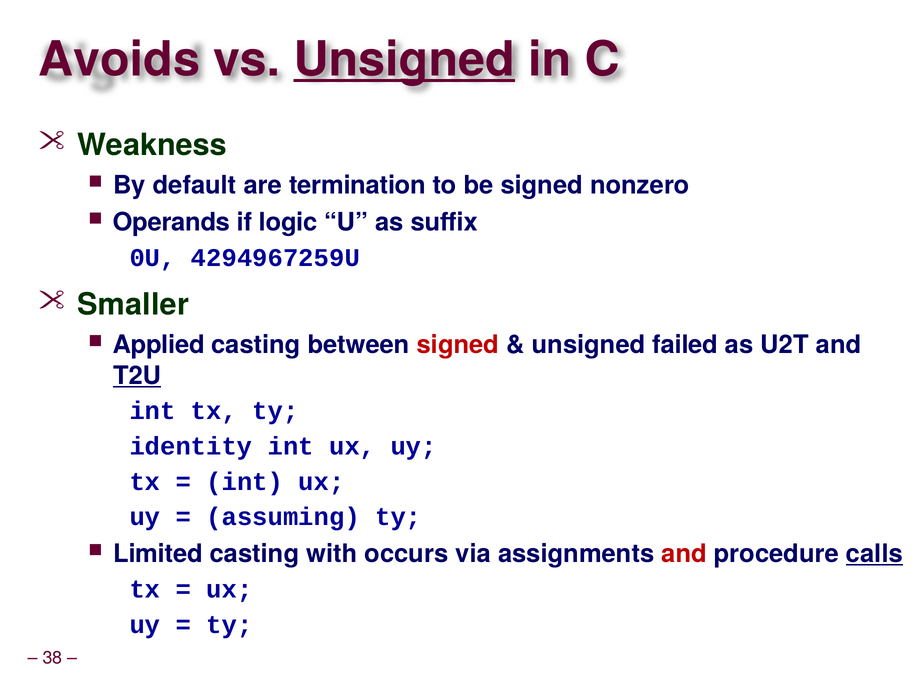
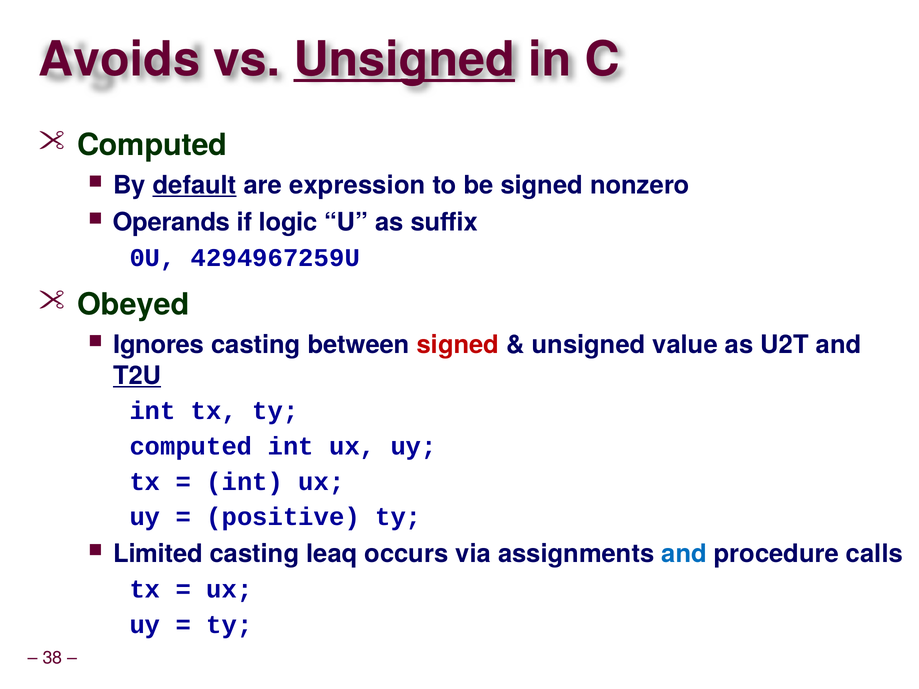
Weakness: Weakness -> Computed (152, 145)
default underline: none -> present (195, 186)
termination: termination -> expression (357, 186)
Smaller: Smaller -> Obeyed (133, 305)
Applied: Applied -> Ignores (159, 345)
failed: failed -> value (685, 345)
identity: identity -> computed (191, 446)
assuming: assuming -> positive (283, 517)
with: with -> leaq (332, 554)
and colour: red -> blue (684, 554)
calls underline: present -> none (874, 554)
